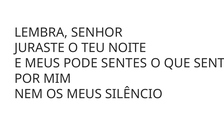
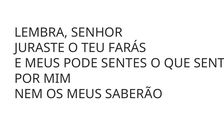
NOITE: NOITE -> FARÁS (127, 48)
SILÊNCIO: SILÊNCIO -> SABERÃO (134, 94)
